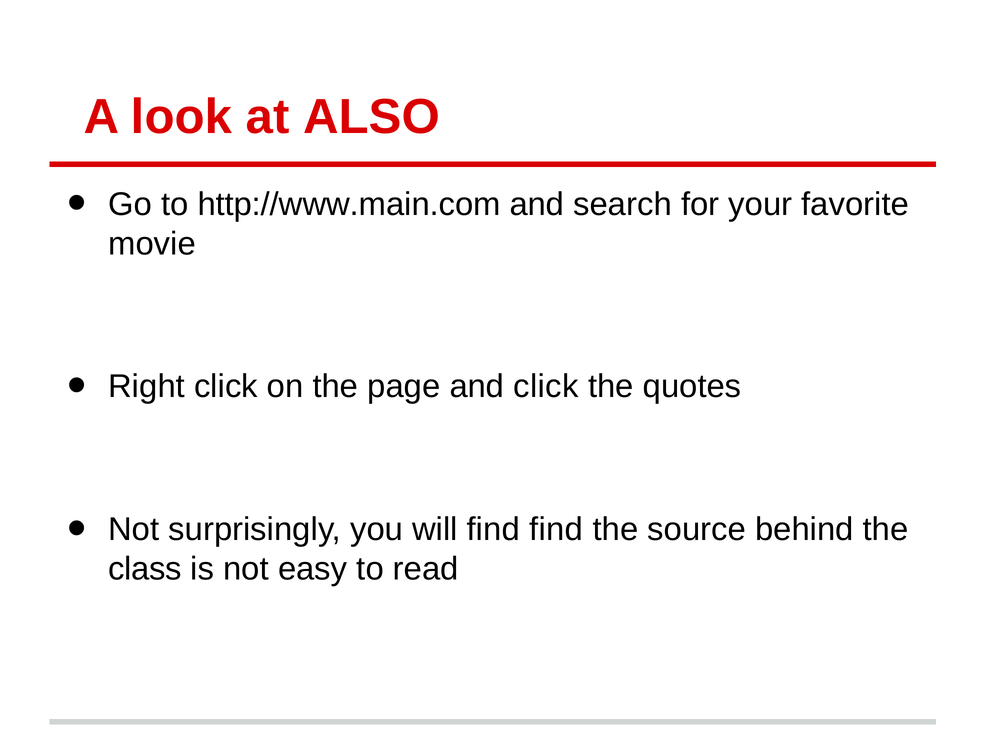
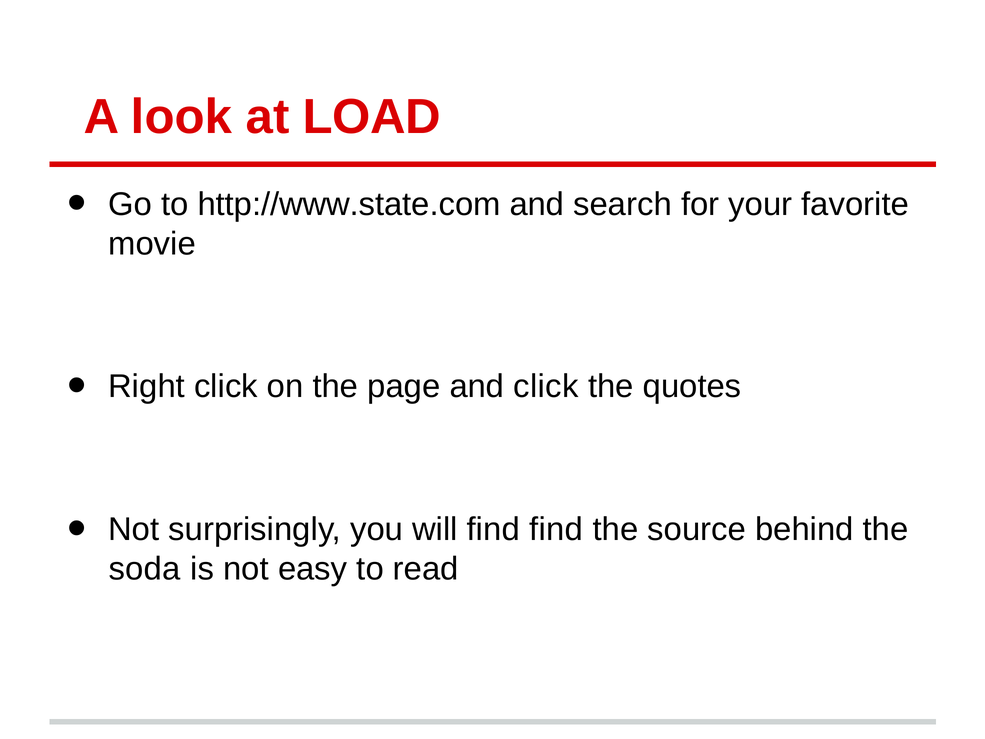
ALSO: ALSO -> LOAD (372, 117)
http://www.main.com: http://www.main.com -> http://www.state.com (349, 204)
class: class -> soda (145, 569)
